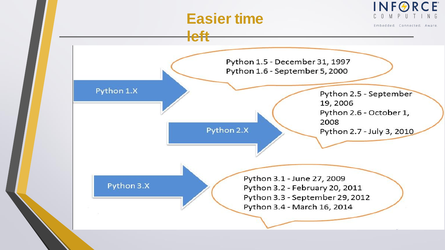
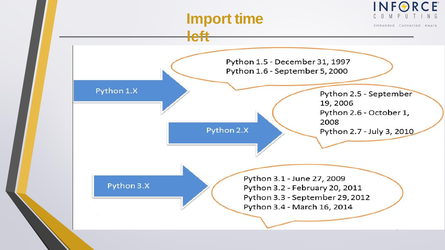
Easier: Easier -> Import (209, 19)
